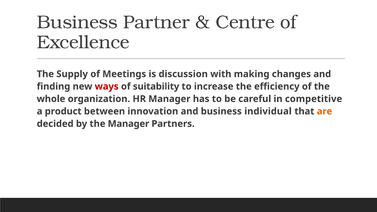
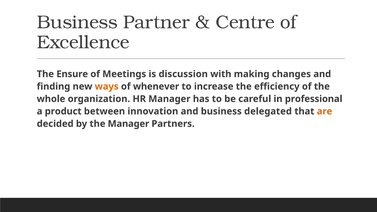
Supply: Supply -> Ensure (72, 74)
ways colour: red -> orange (107, 86)
suitability: suitability -> whenever (156, 86)
competitive: competitive -> professional (314, 99)
individual: individual -> delegated (268, 111)
